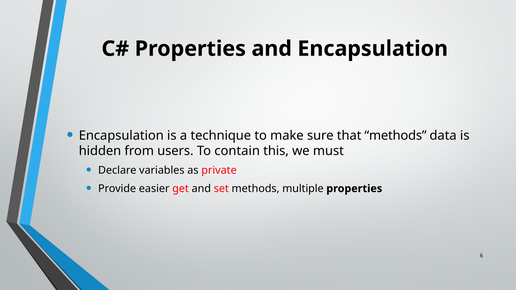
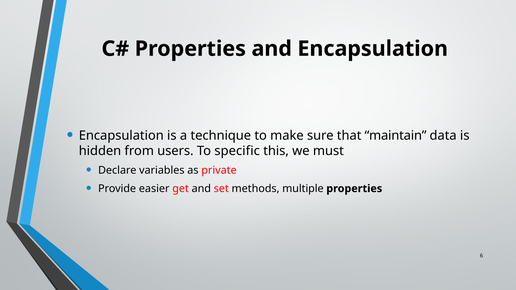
that methods: methods -> maintain (396, 136)
contain: contain -> specific (237, 151)
